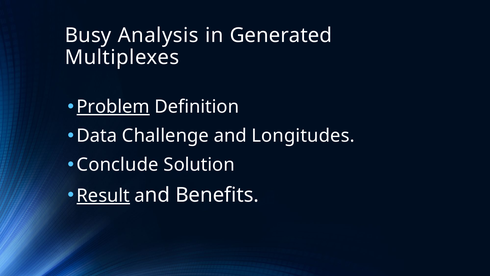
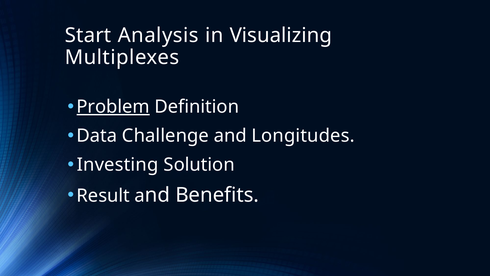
Busy: Busy -> Start (88, 35)
Generated: Generated -> Visualizing (281, 35)
Conclude: Conclude -> Investing (118, 165)
Result underline: present -> none (103, 196)
